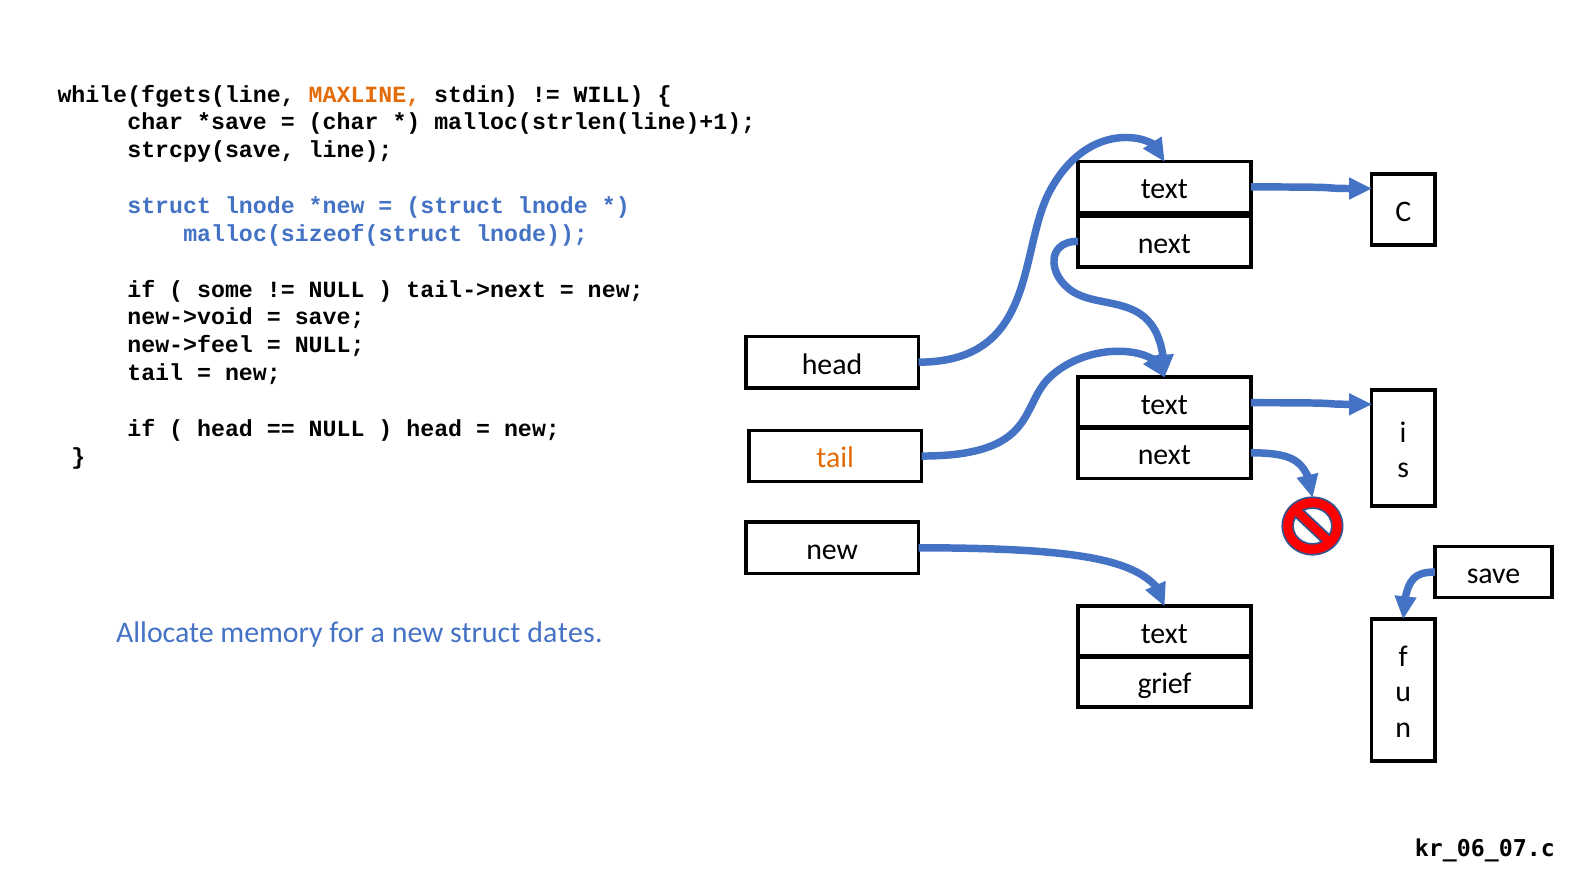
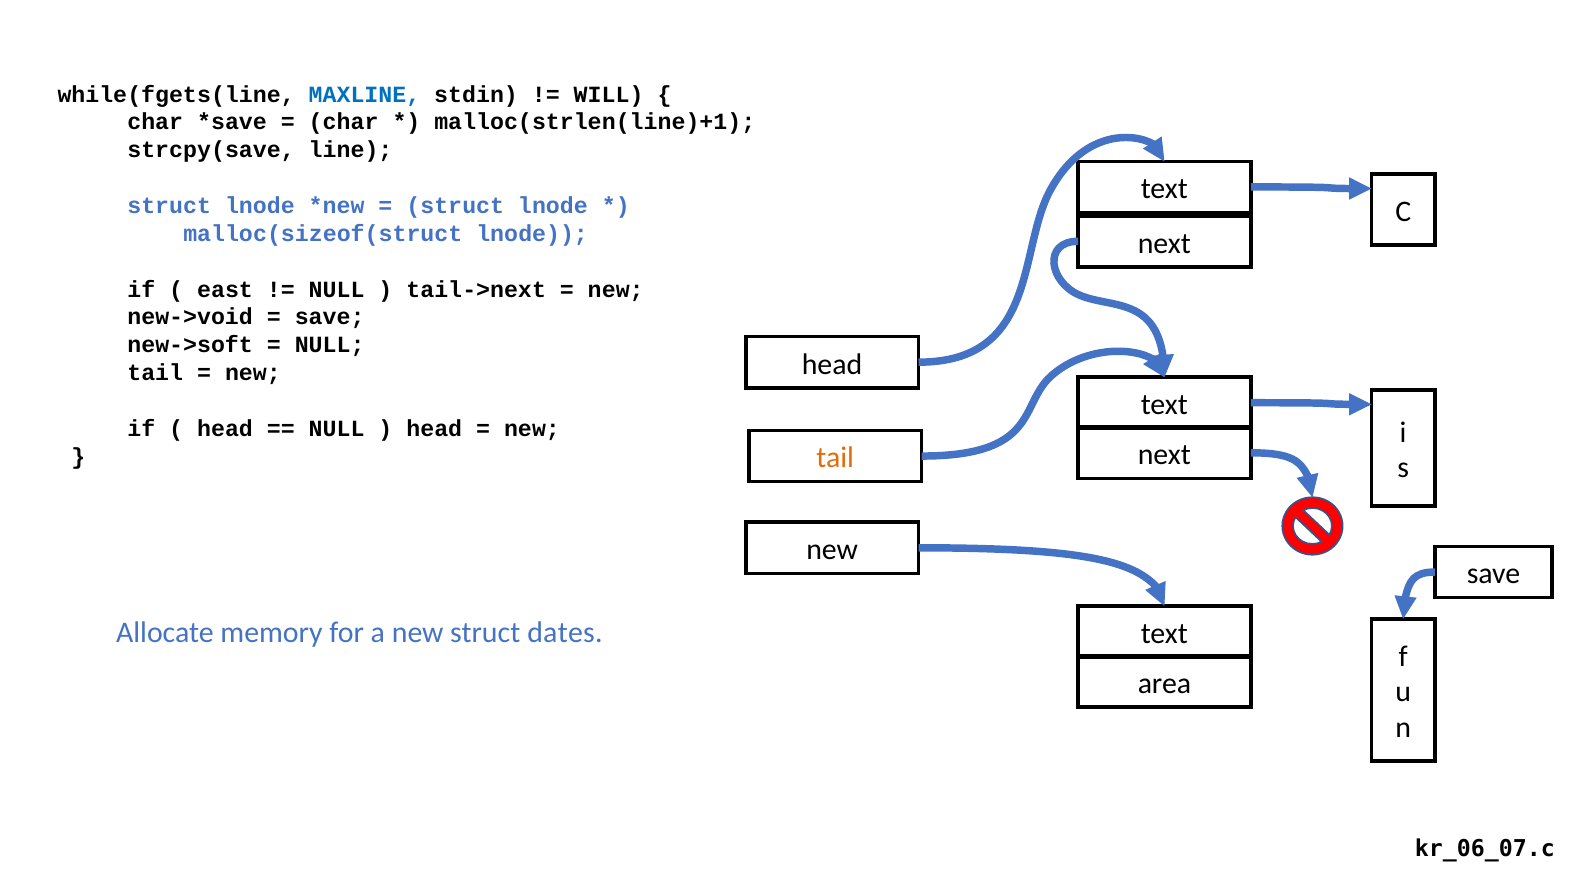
MAXLINE colour: orange -> blue (364, 94)
some: some -> east (225, 290)
new->feel: new->feel -> new->soft (190, 345)
grief: grief -> area (1164, 684)
